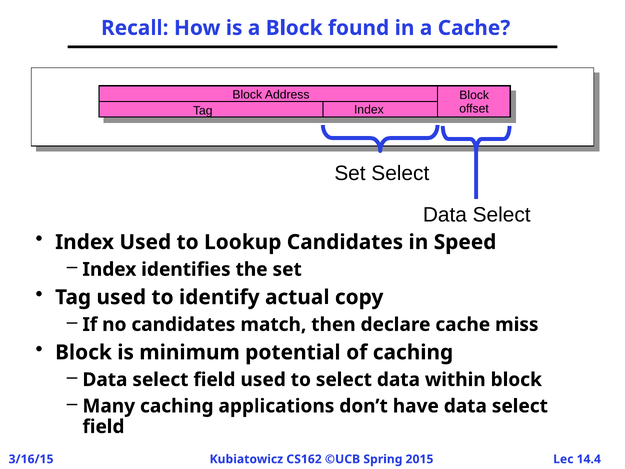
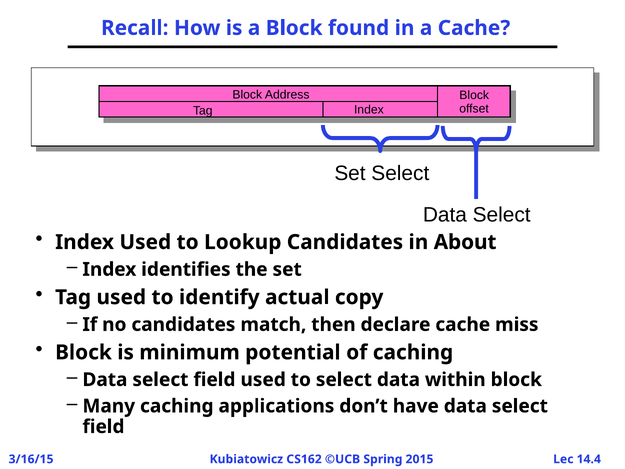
Speed: Speed -> About (465, 242)
